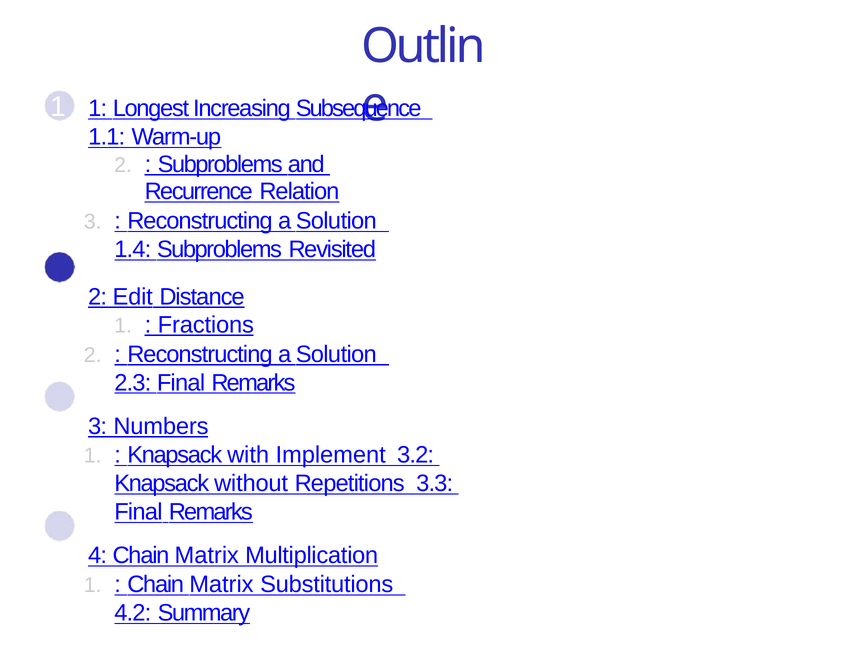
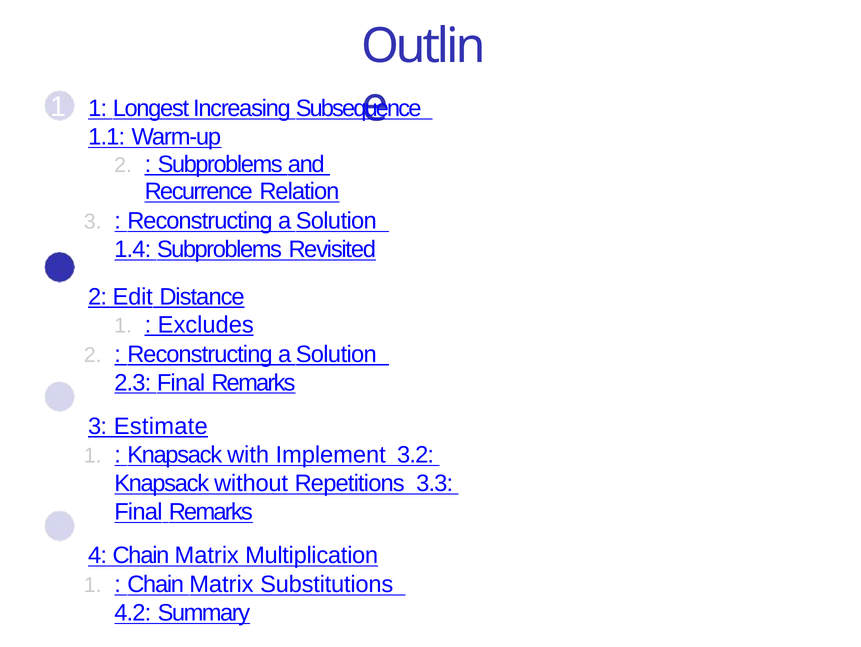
Fractions: Fractions -> Excludes (206, 324)
Numbers: Numbers -> Estimate (161, 426)
